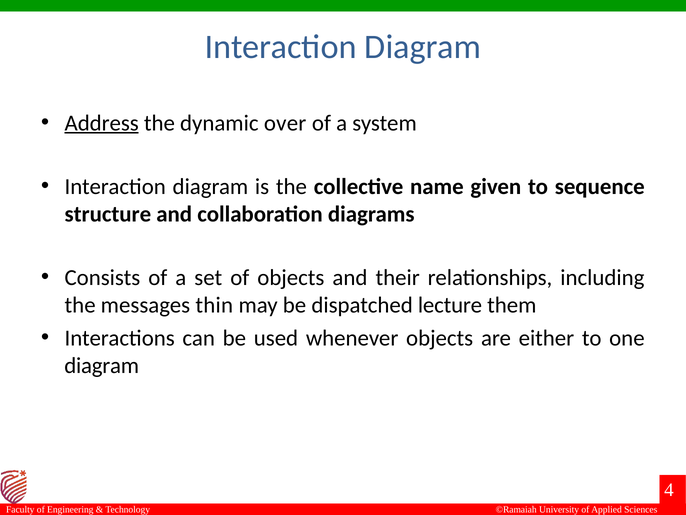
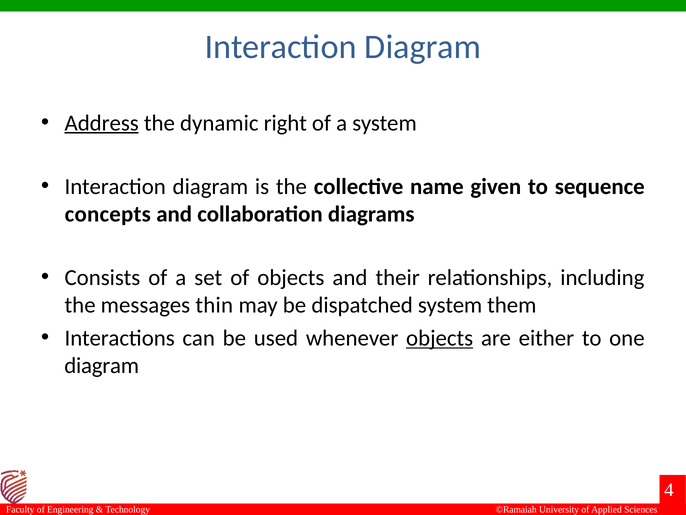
over: over -> right (285, 123)
structure: structure -> concepts (108, 214)
dispatched lecture: lecture -> system (450, 305)
objects underline: none -> present (440, 338)
